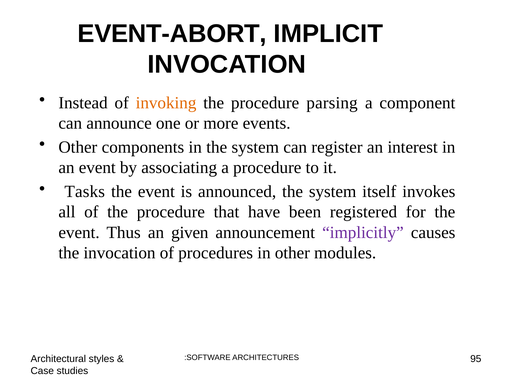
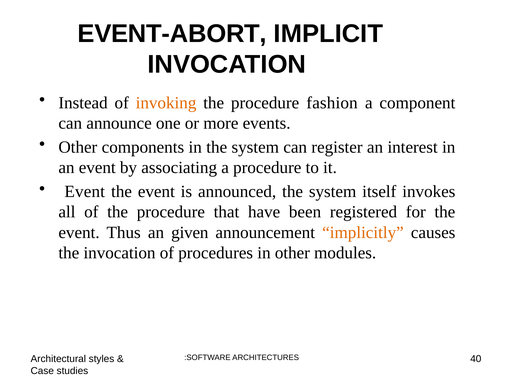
parsing: parsing -> fashion (332, 103)
Tasks: Tasks -> Event (85, 191)
implicitly colour: purple -> orange (363, 232)
95: 95 -> 40 (476, 359)
